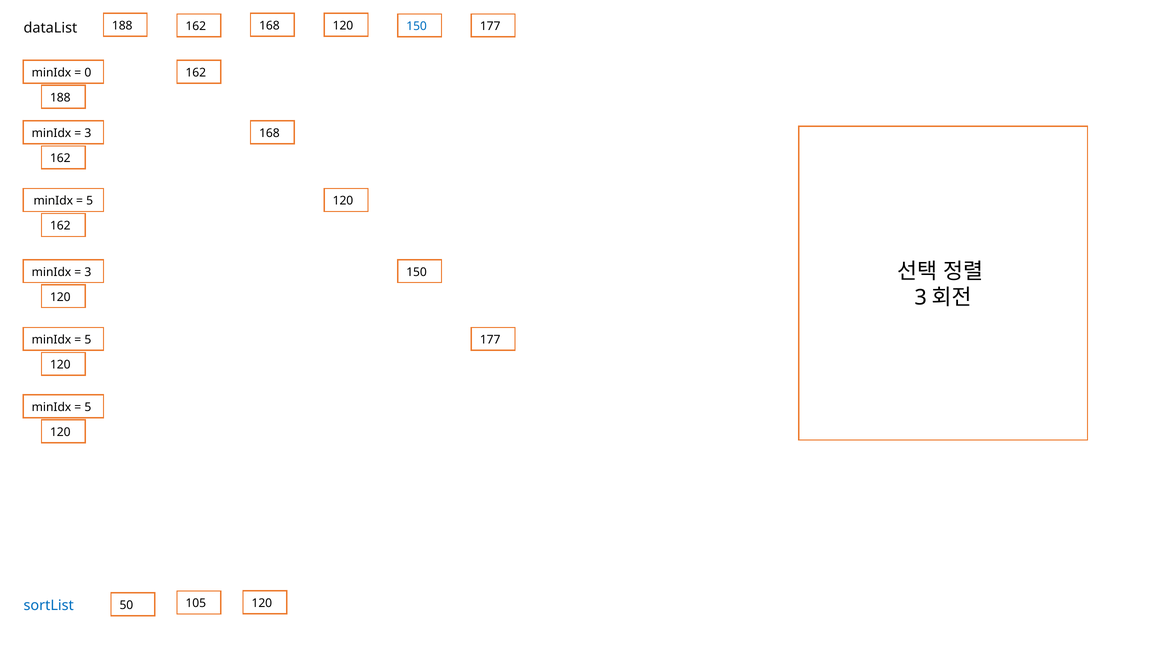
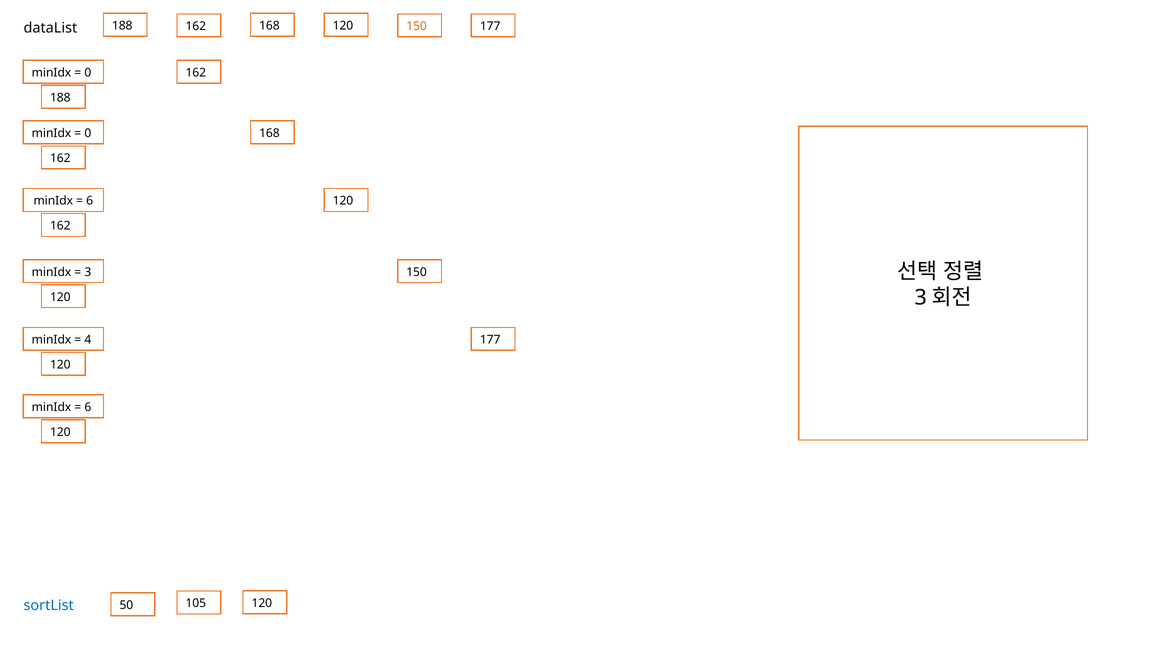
150 colour: blue -> orange (417, 26)
3: 3 -> 0 (88, 133)
5: 5 -> 6 (90, 201)
5: 5 -> 4 (88, 340)
5: 5 -> 6 (88, 407)
